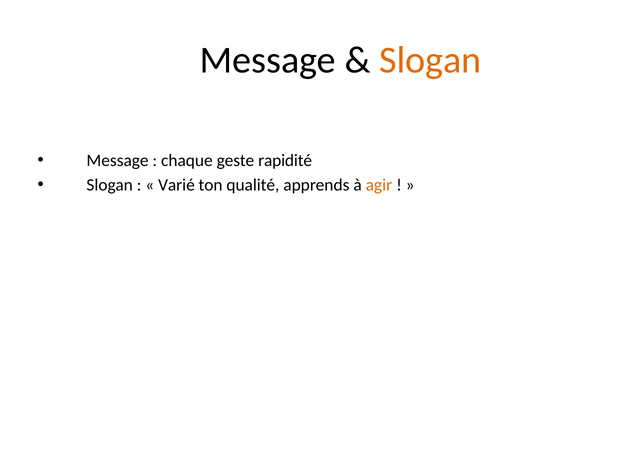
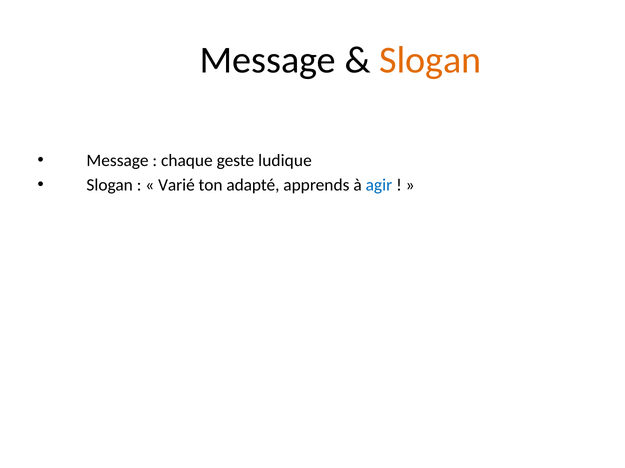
rapidité: rapidité -> ludique (285, 161)
qualité: qualité -> adapté (253, 185)
agir colour: orange -> blue (379, 185)
